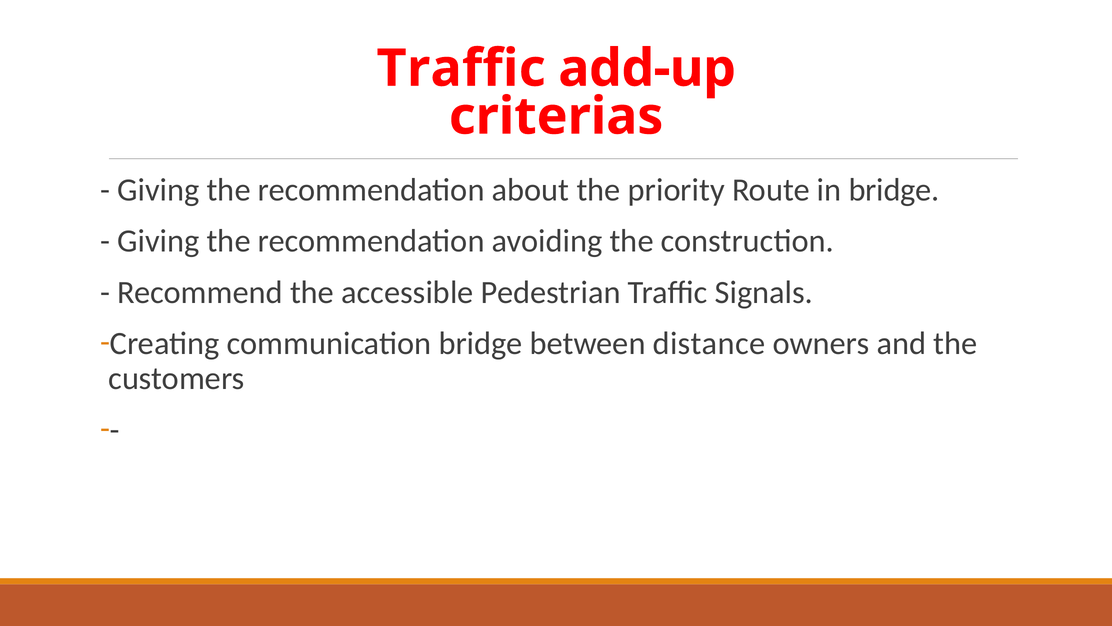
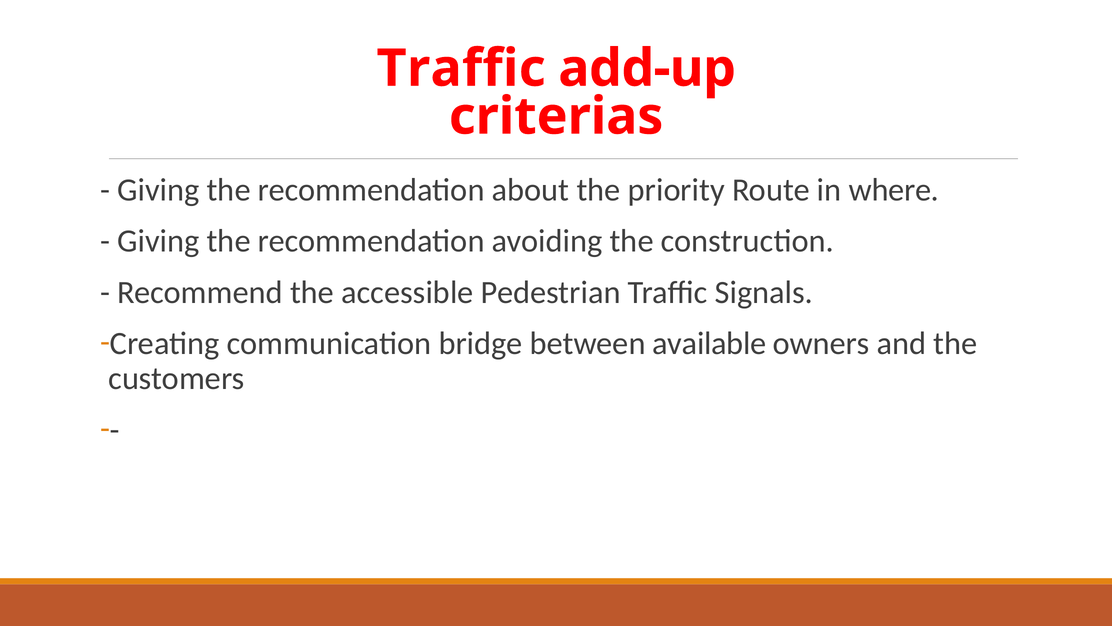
in bridge: bridge -> where (894, 190)
distance: distance -> available (709, 343)
